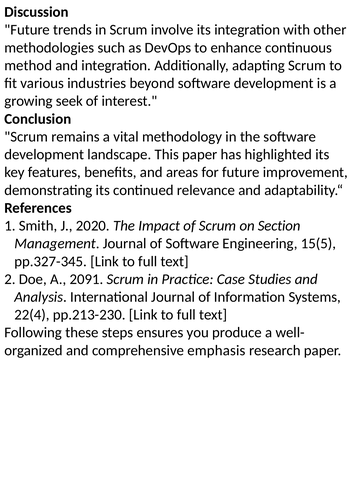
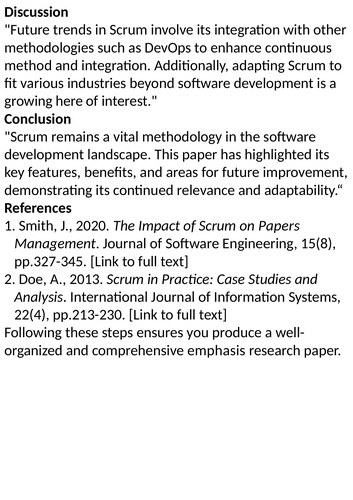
seek: seek -> here (69, 101)
Section: Section -> Papers (279, 226)
15(5: 15(5 -> 15(8 (318, 243)
2091: 2091 -> 2013 (86, 279)
